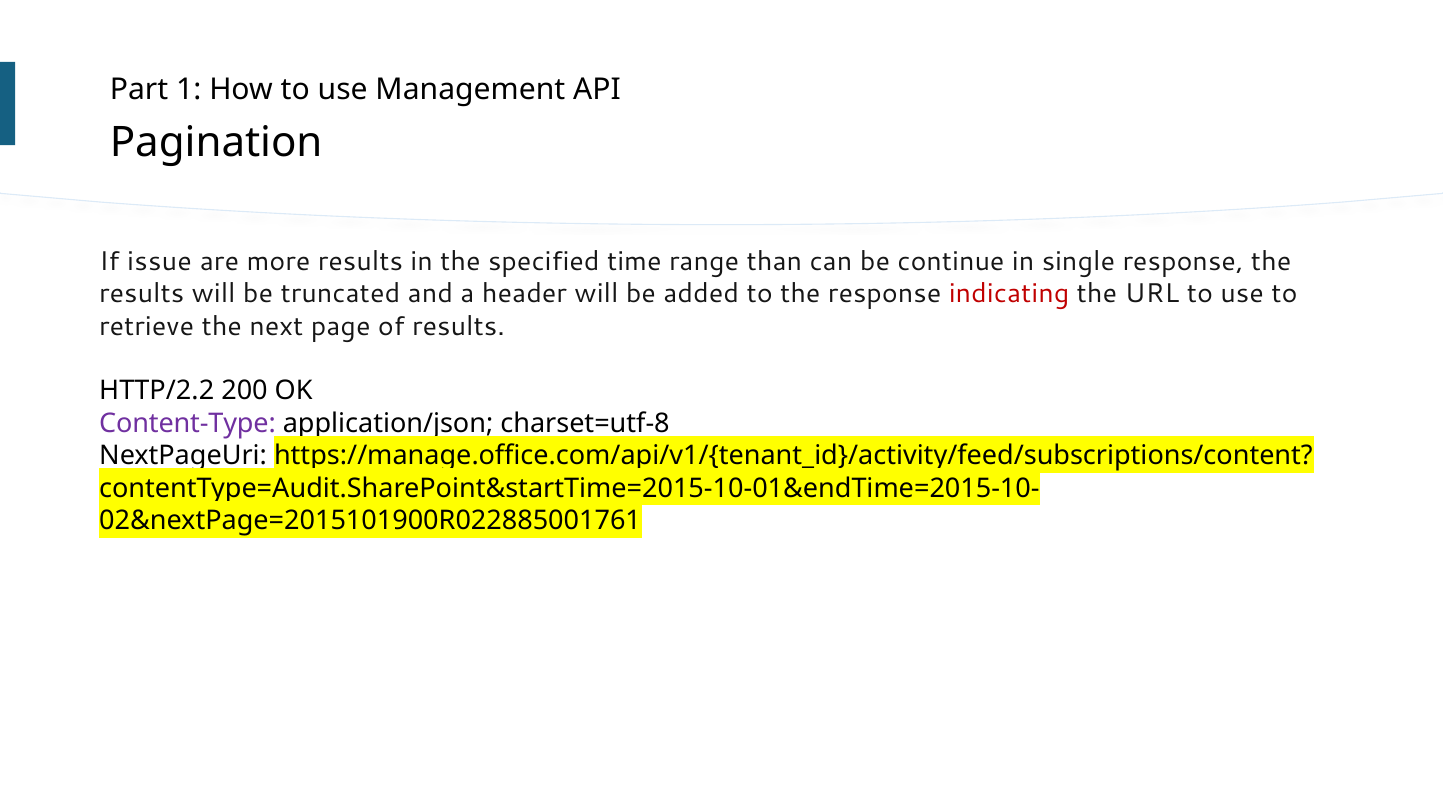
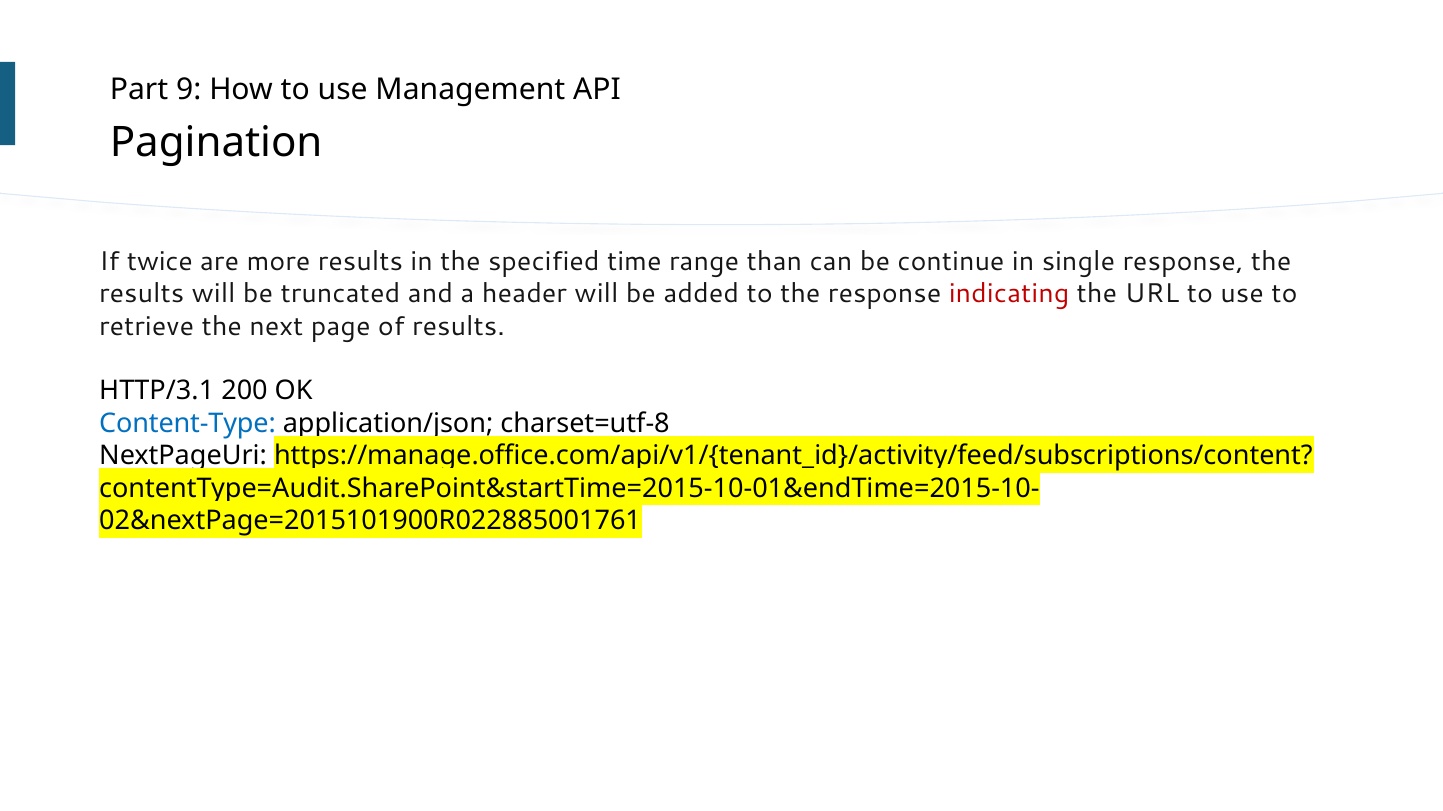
1: 1 -> 9 (189, 89)
issue: issue -> twice (160, 262)
HTTP/2.2: HTTP/2.2 -> HTTP/3.1 (157, 391)
Content-Type colour: purple -> blue (188, 424)
